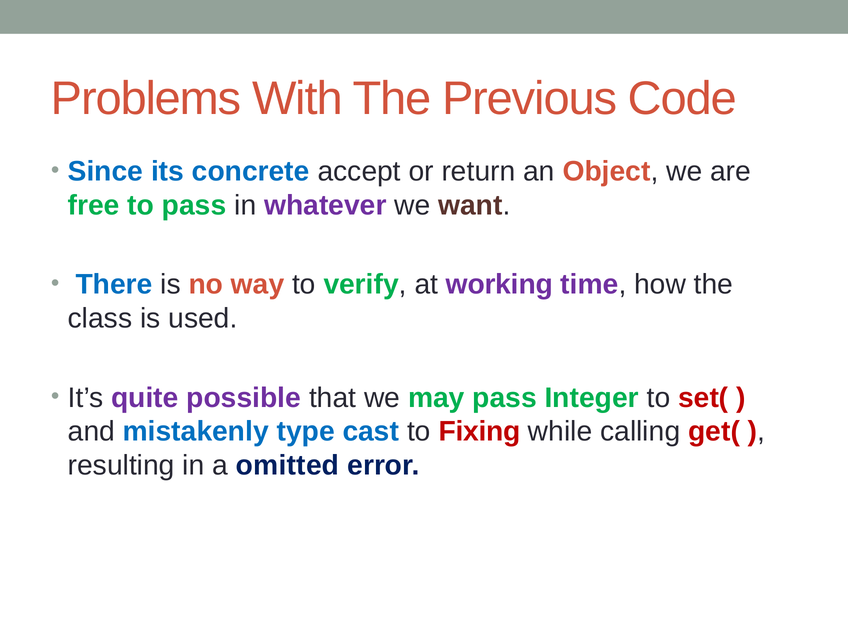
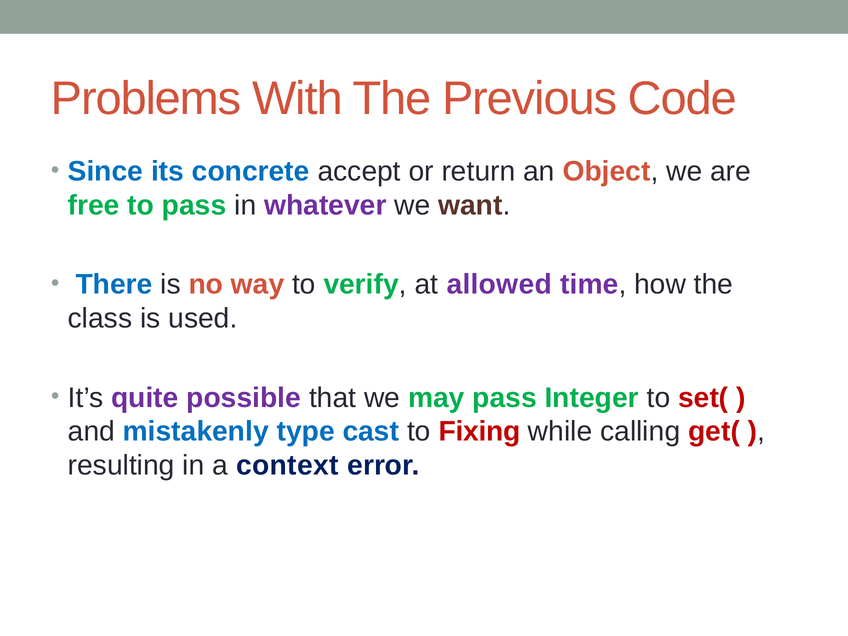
working: working -> allowed (499, 285)
omitted: omitted -> context (288, 466)
